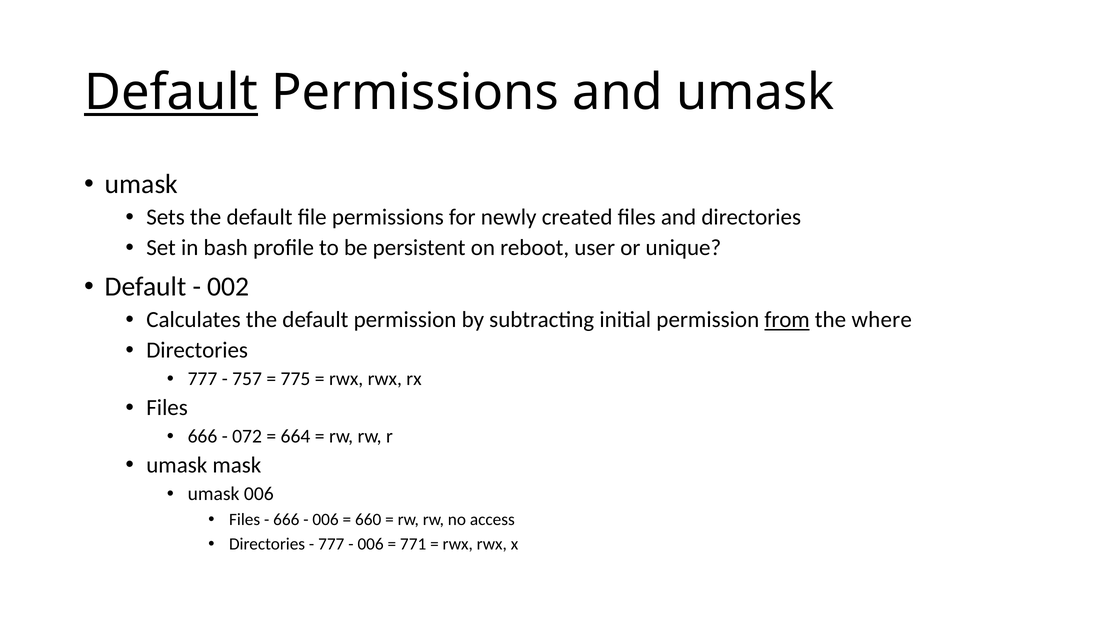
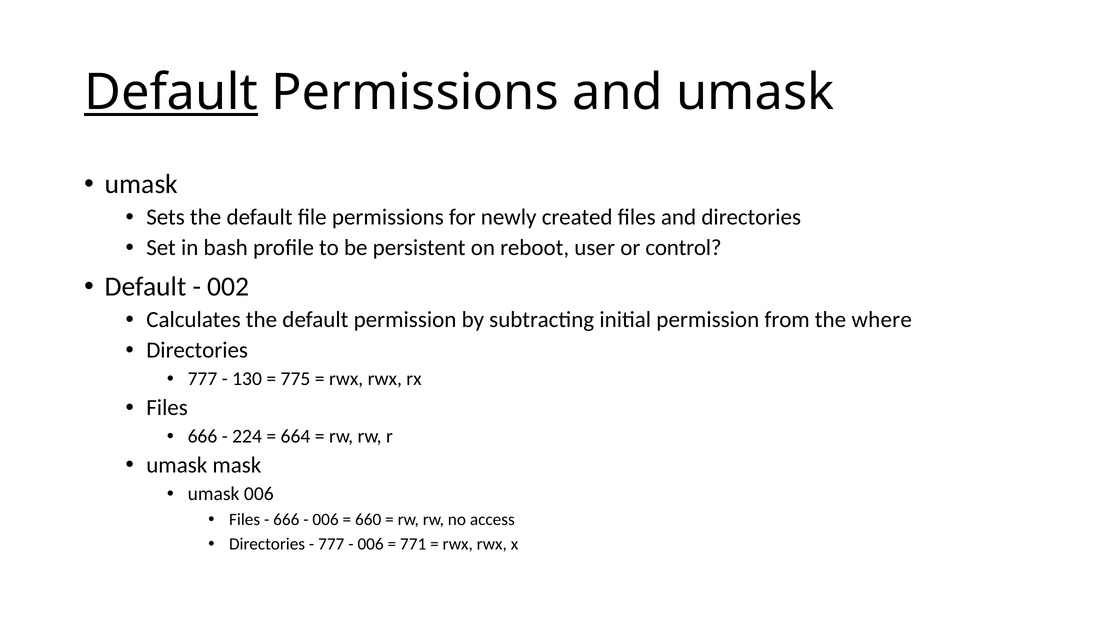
unique: unique -> control (684, 248)
from underline: present -> none (787, 320)
757: 757 -> 130 (247, 379)
072: 072 -> 224 (247, 436)
